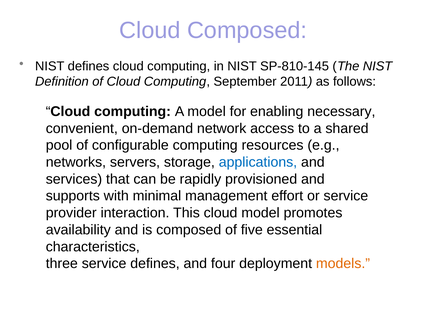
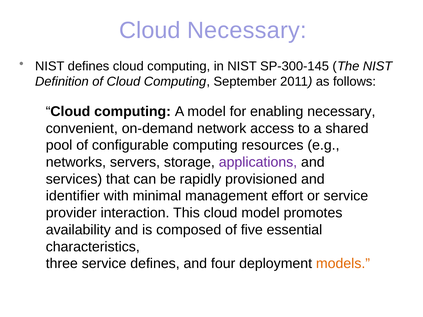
Cloud Composed: Composed -> Necessary (247, 30)
SP-810-145: SP-810-145 -> SP-300-145 (295, 66)
applications colour: blue -> purple (258, 162)
supports: supports -> identifier (73, 196)
